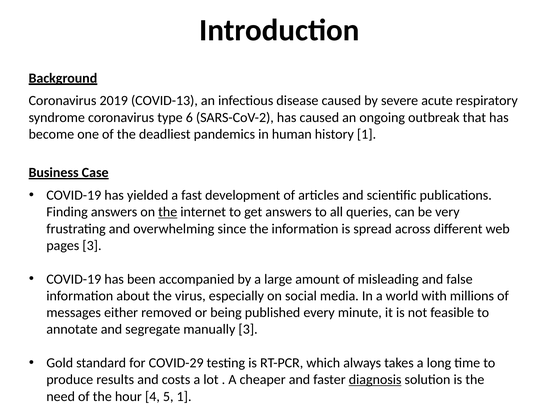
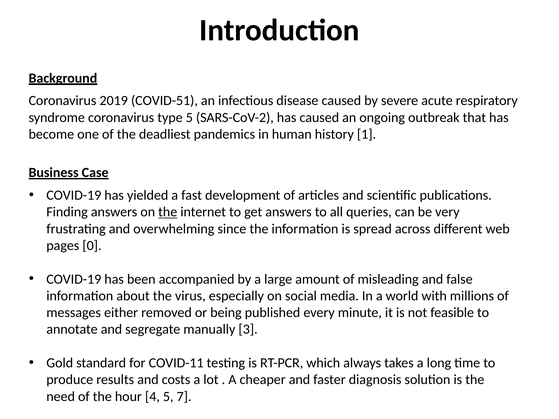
COVID-13: COVID-13 -> COVID-51 (164, 101)
type 6: 6 -> 5 (189, 118)
pages 3: 3 -> 0 (92, 246)
COVID-29: COVID-29 -> COVID-11 (176, 363)
diagnosis underline: present -> none (375, 380)
5 1: 1 -> 7 (184, 397)
